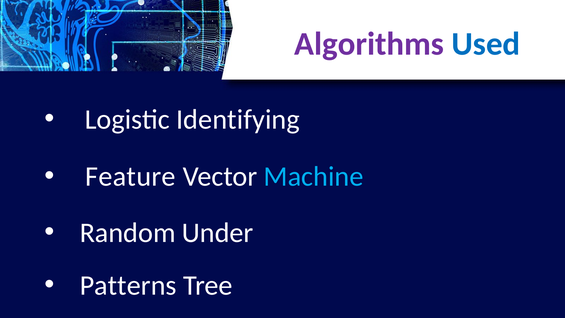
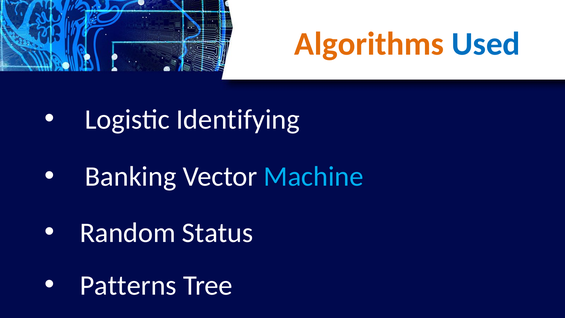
Algorithms colour: purple -> orange (369, 44)
Feature: Feature -> Banking (131, 176)
Under: Under -> Status (218, 233)
